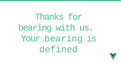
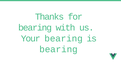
defined: defined -> bearing (58, 49)
